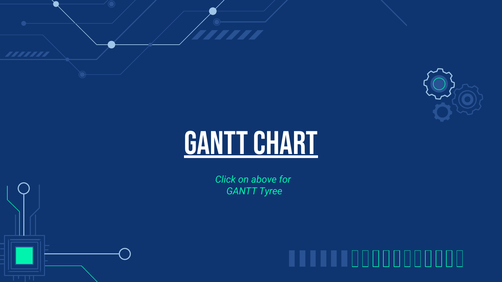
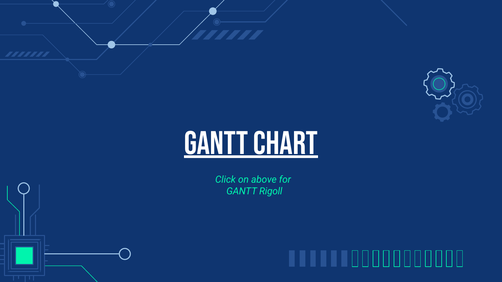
Tyree: Tyree -> Rigoll (271, 191)
